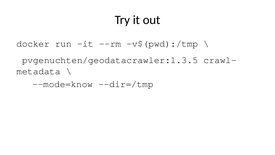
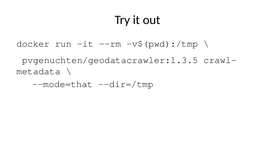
--mode=know: --mode=know -> --mode=that (63, 84)
